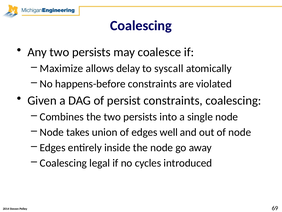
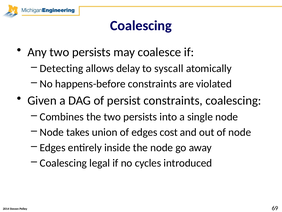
Maximize: Maximize -> Detecting (62, 68)
well: well -> cost (169, 132)
